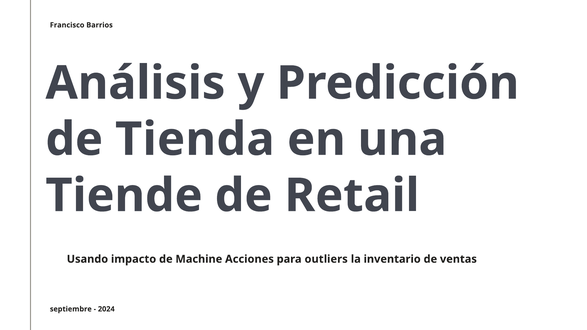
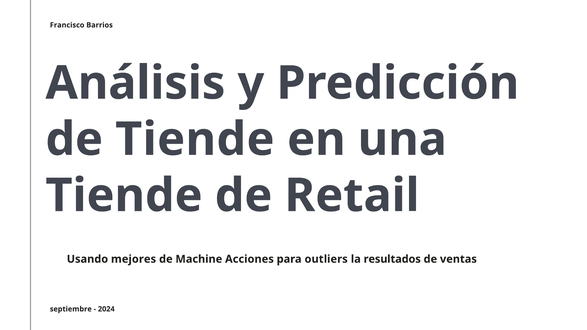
de Tienda: Tienda -> Tiende (195, 140)
impacto: impacto -> mejores (134, 259)
inventario: inventario -> resultados (392, 259)
